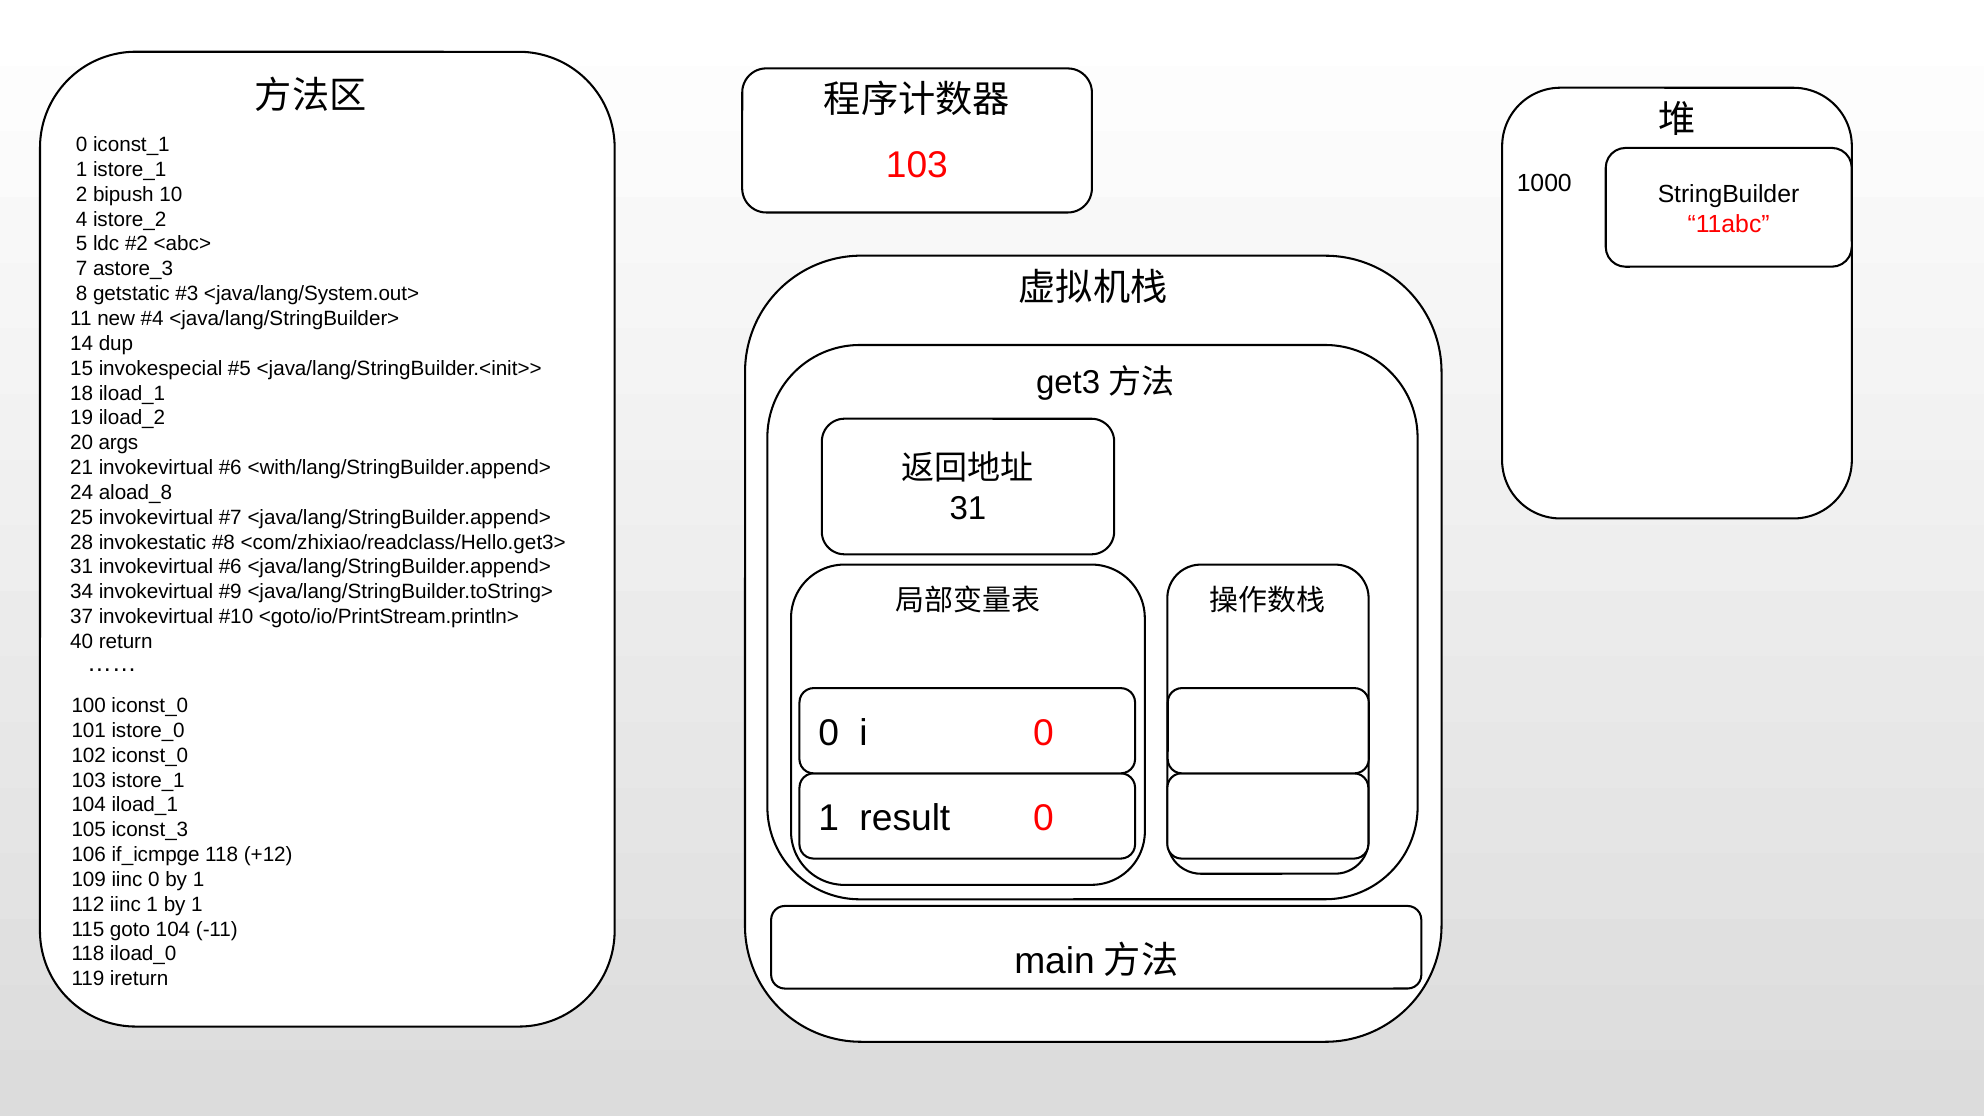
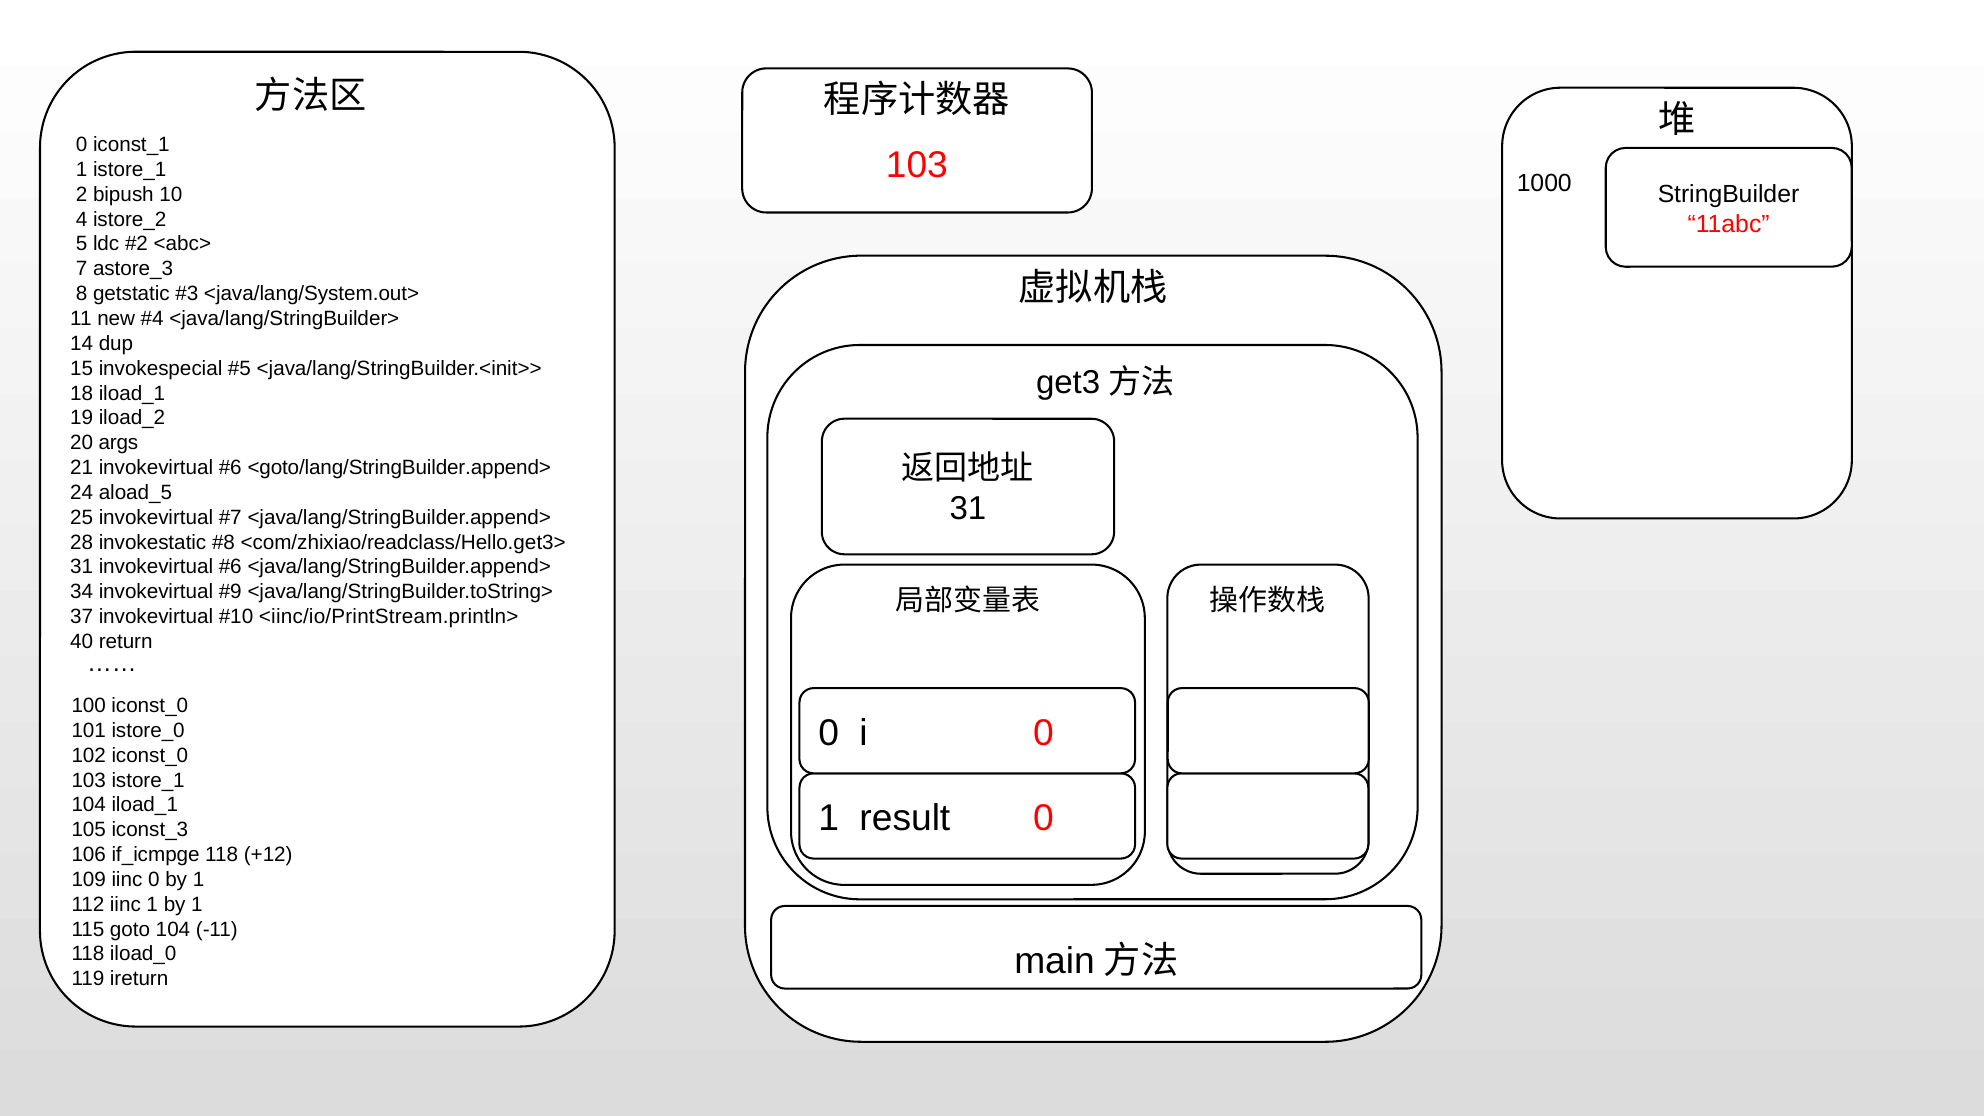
<with/lang/StringBuilder.append>: <with/lang/StringBuilder.append> -> <goto/lang/StringBuilder.append> (399, 468)
aload_8: aload_8 -> aload_5 (135, 493)
<goto/io/PrintStream.println>: <goto/io/PrintStream.println> -> <iinc/io/PrintStream.println> (389, 617)
